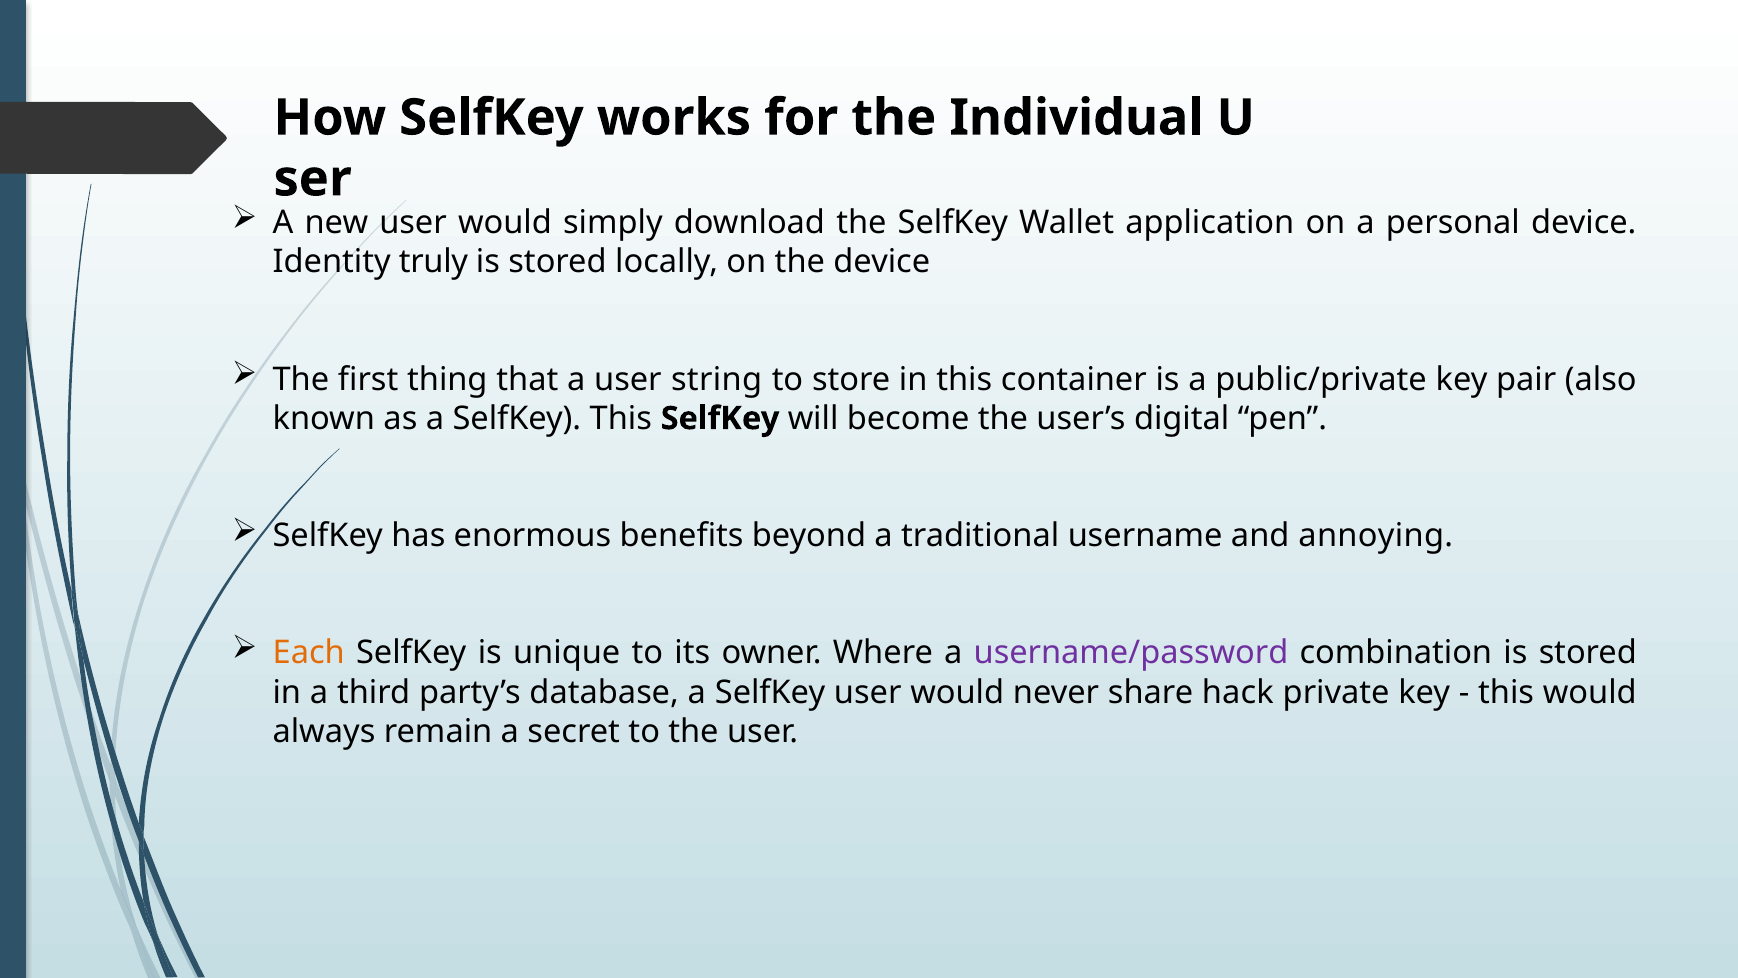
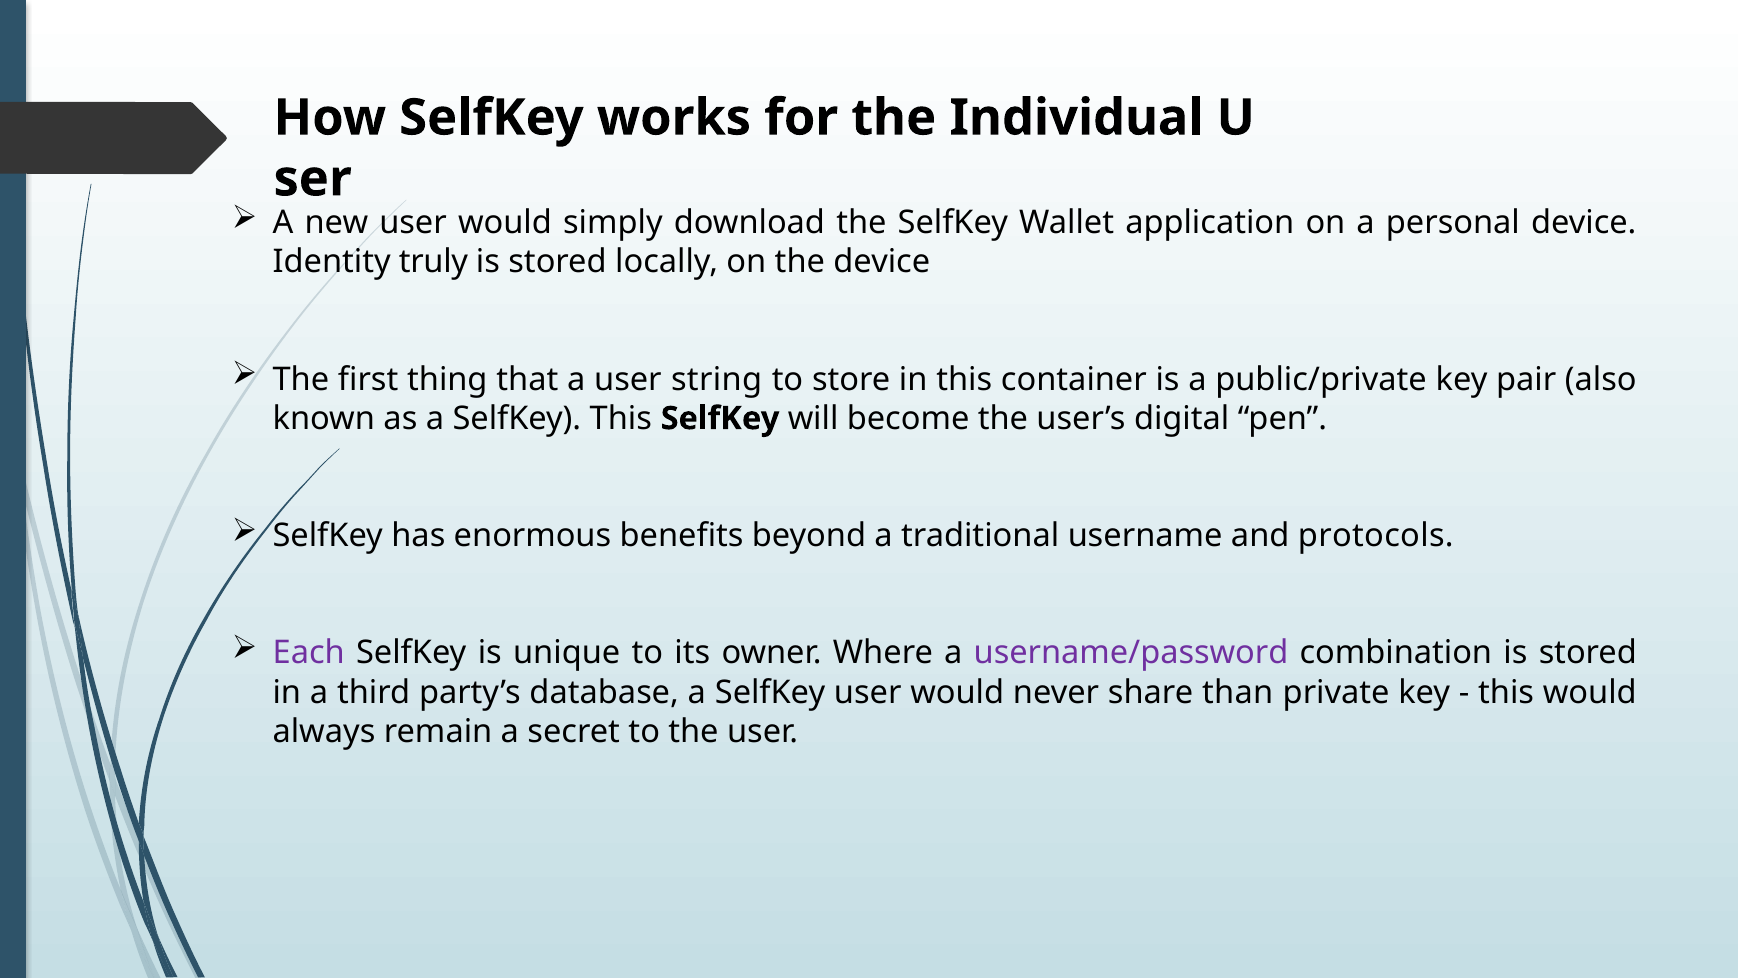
annoying: annoying -> protocols (1376, 536)
Each colour: orange -> purple (309, 653)
hack: hack -> than (1238, 692)
